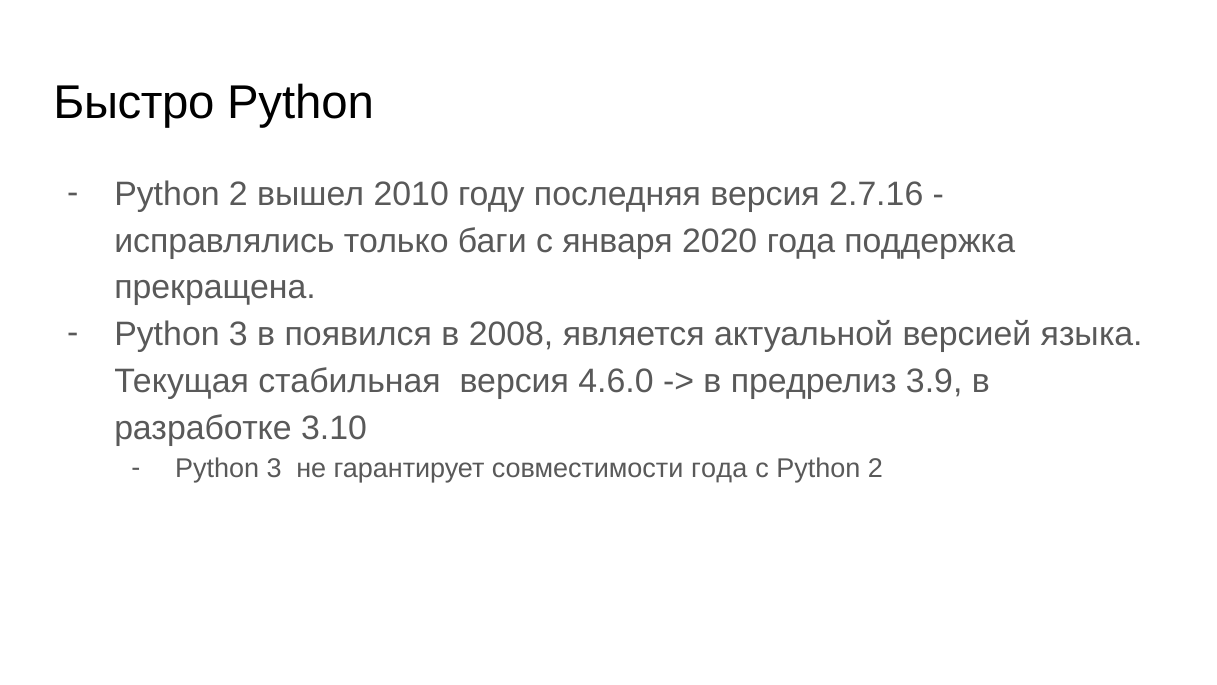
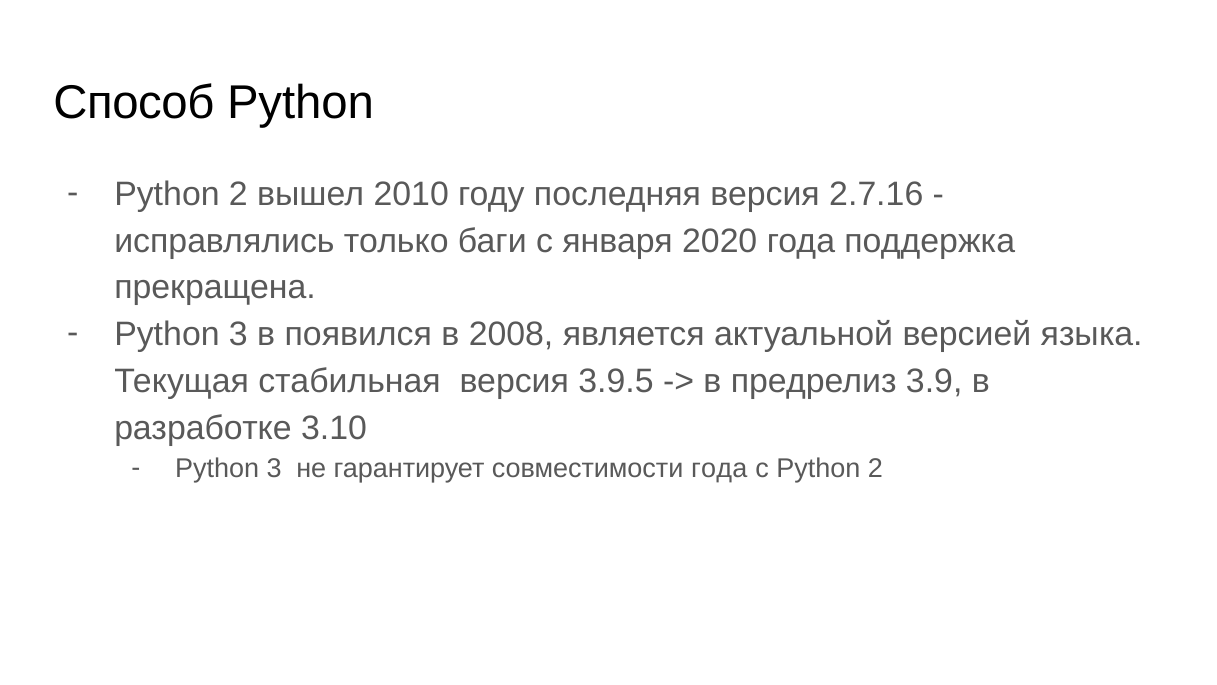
Быстро: Быстро -> Способ (134, 103)
4.6.0: 4.6.0 -> 3.9.5 (616, 381)
